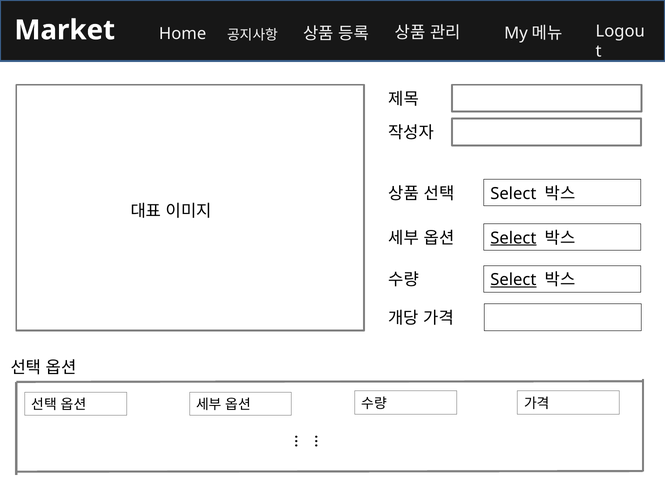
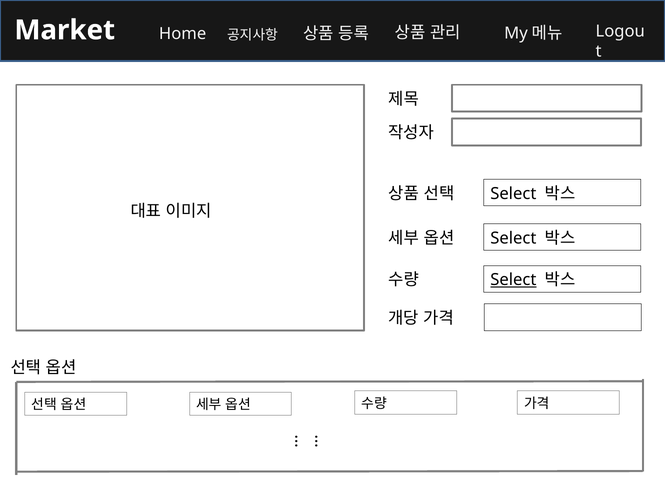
Select underline: present -> none (513, 238)
